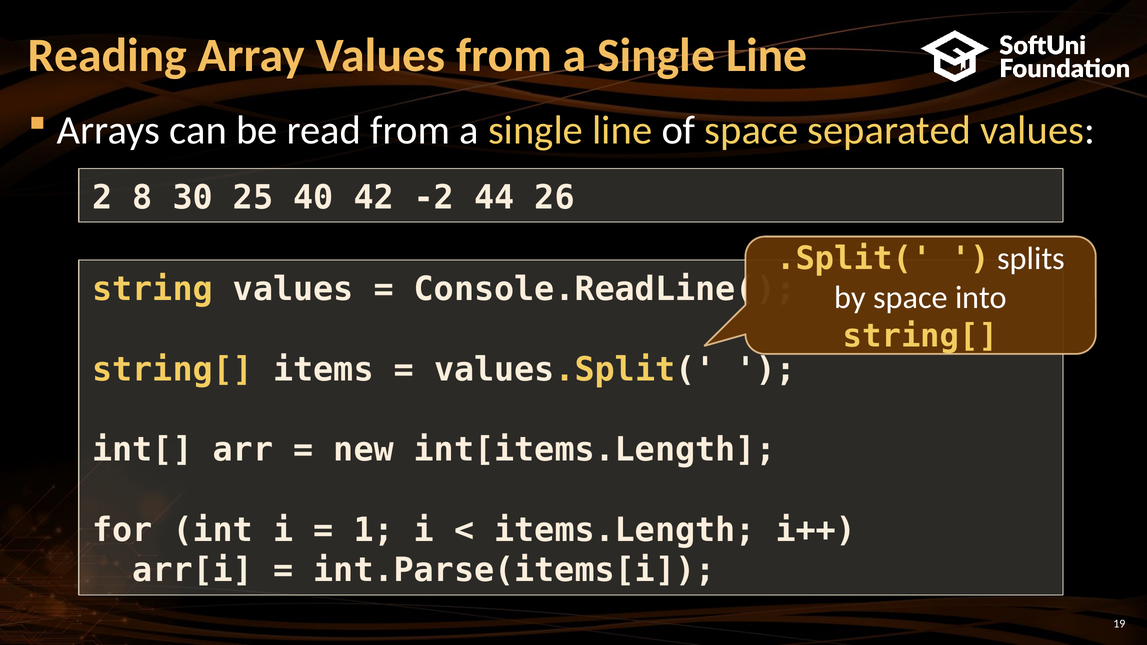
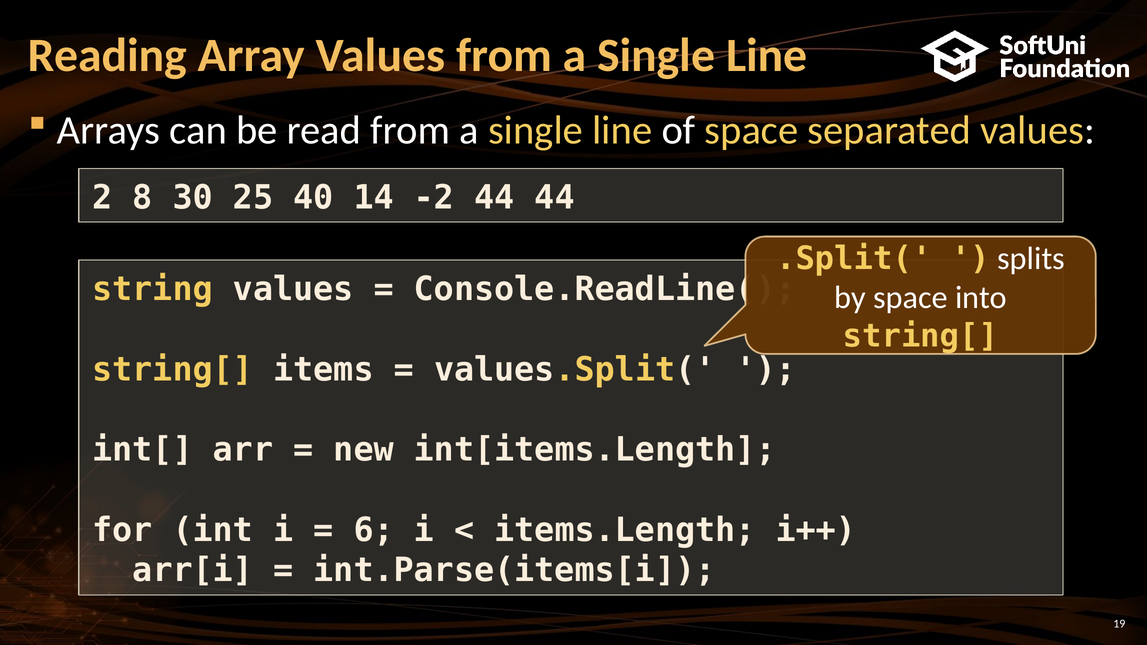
42: 42 -> 14 (374, 198)
44 26: 26 -> 44 (555, 198)
1: 1 -> 6 (374, 531)
